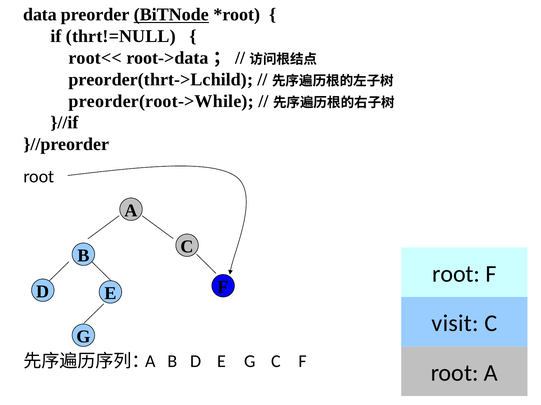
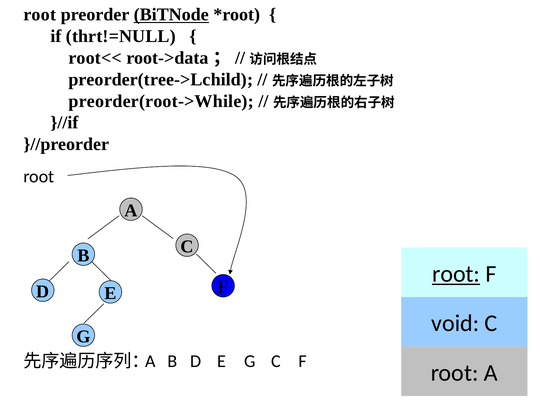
data: data -> root (40, 15)
preorder(thrt->Lchild: preorder(thrt->Lchild -> preorder(tree->Lchild (161, 80)
root underline: none -> present (456, 274)
visit: visit -> void (455, 324)
